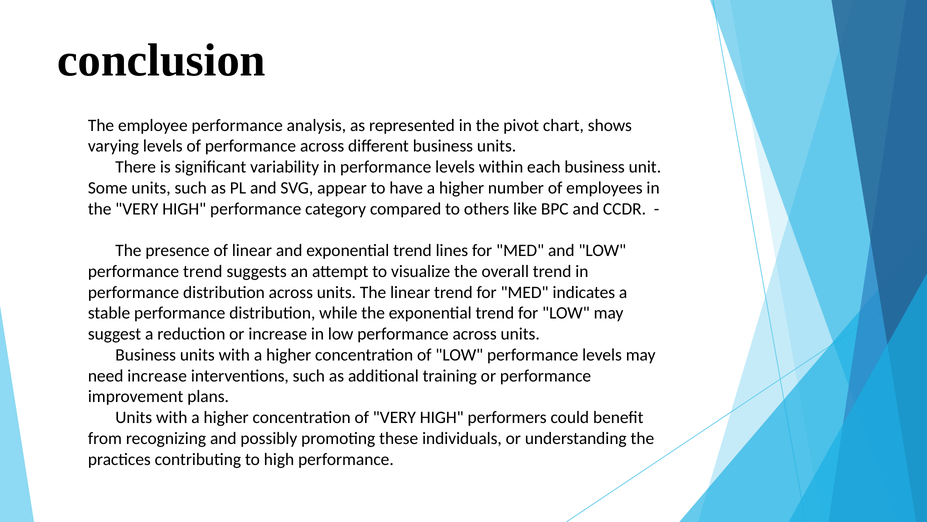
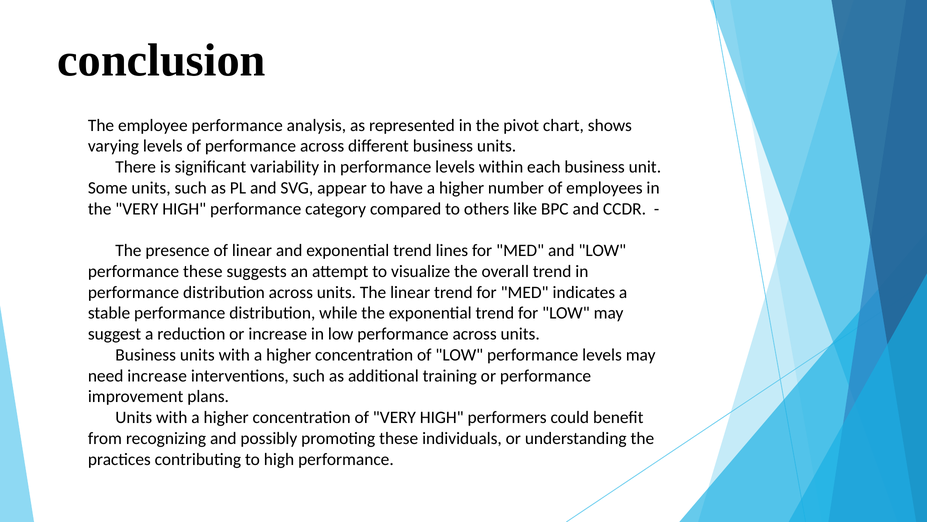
performance trend: trend -> these (203, 271)
